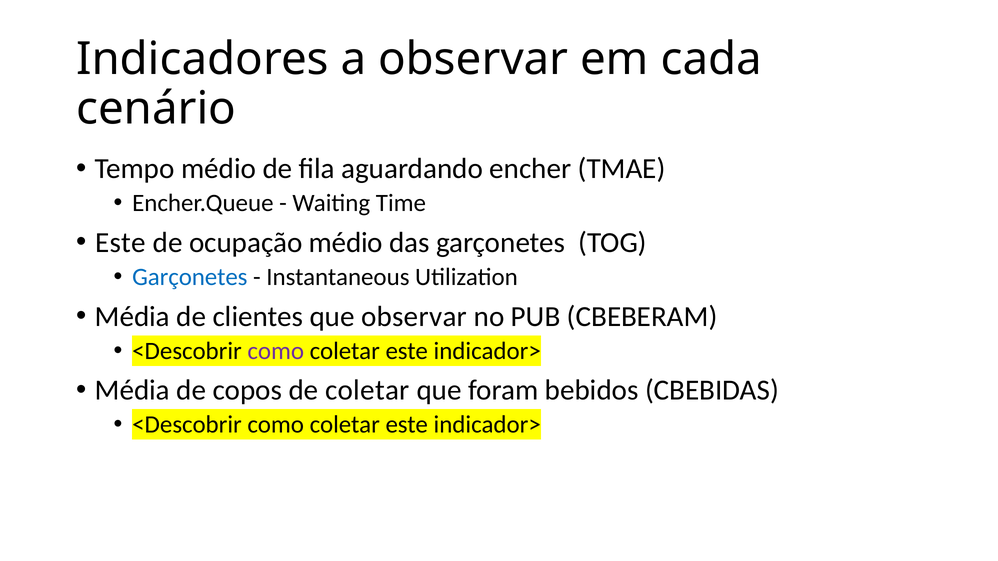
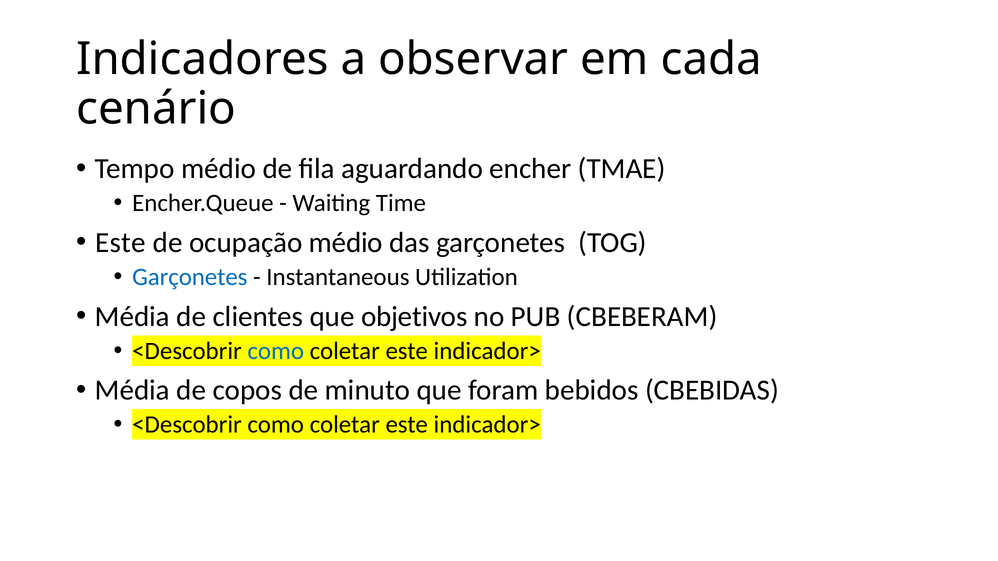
que observar: observar -> objetivos (414, 317)
como colour: purple -> blue (276, 351)
de coletar: coletar -> minuto (367, 391)
